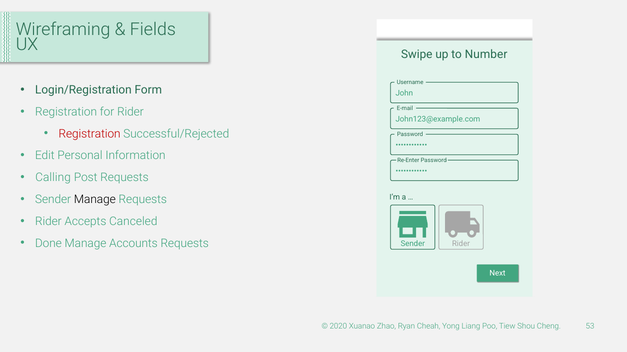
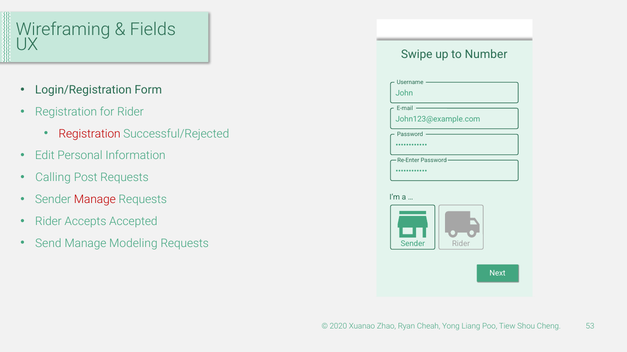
Manage colour: black -> red (95, 200)
Canceled: Canceled -> Accepted (133, 222)
Done: Done -> Send (48, 244)
Accounts: Accounts -> Modeling (133, 244)
